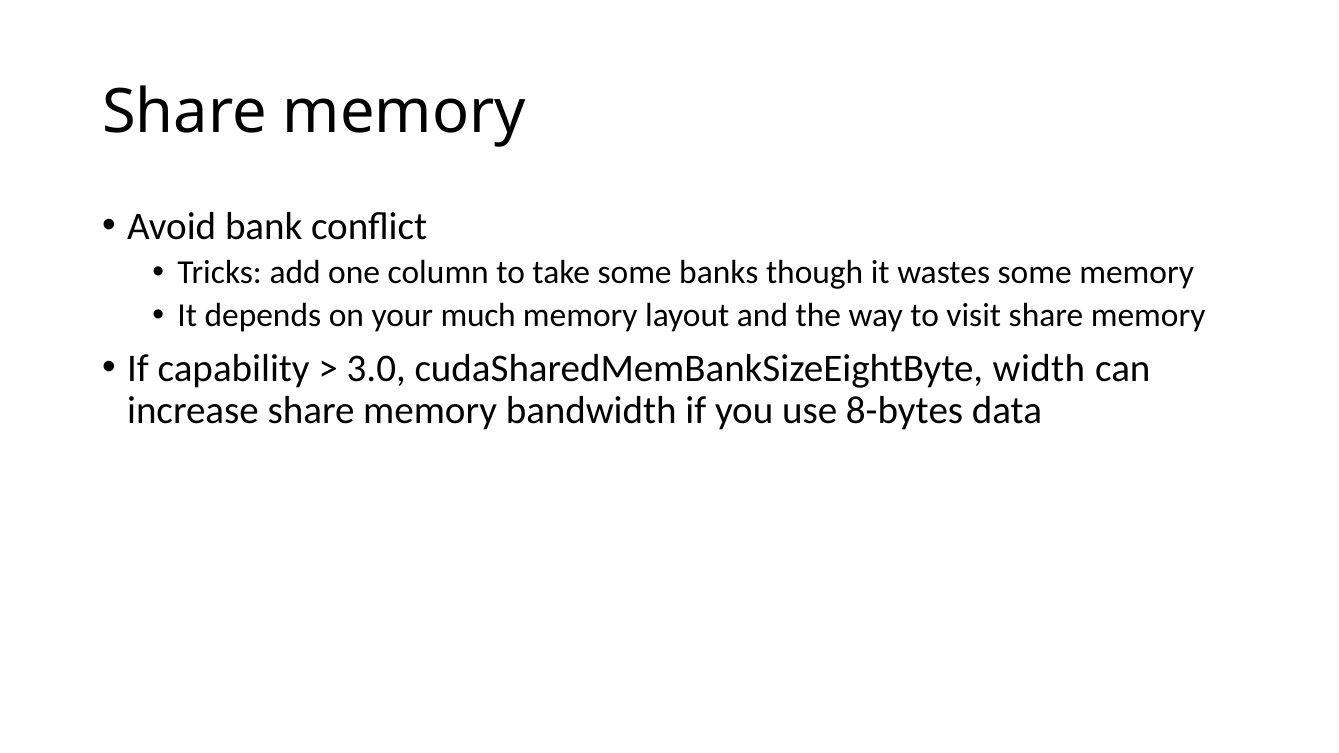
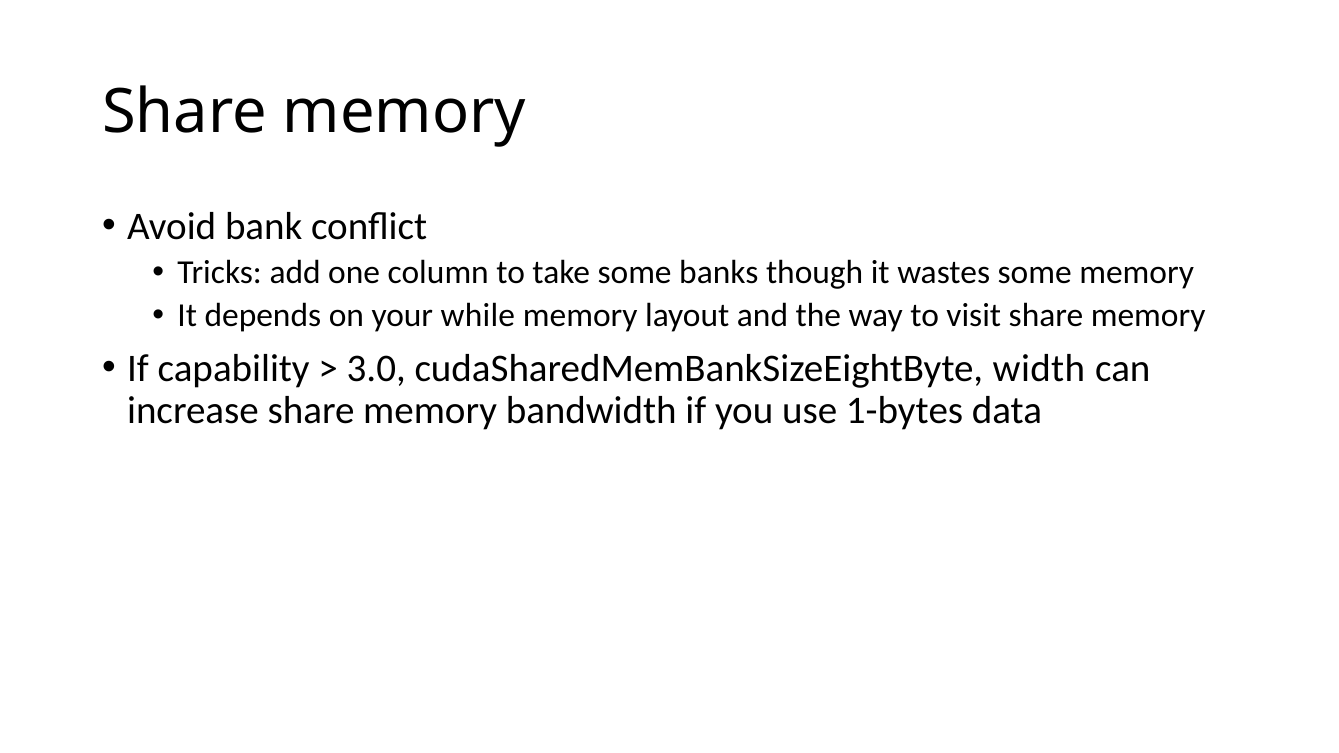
much: much -> while (478, 316)
8-bytes: 8-bytes -> 1-bytes (905, 411)
